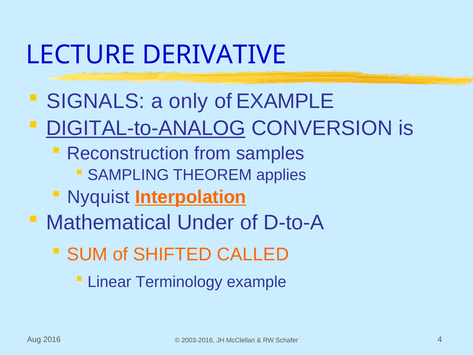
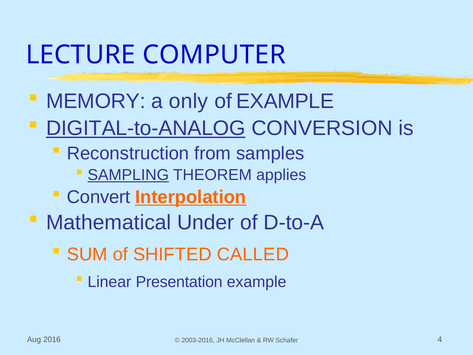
DERIVATIVE: DERIVATIVE -> COMPUTER (214, 55)
SIGNALS: SIGNALS -> MEMORY (96, 101)
SAMPLING underline: none -> present (128, 175)
Nyquist: Nyquist -> Convert (99, 197)
Terminology: Terminology -> Presentation (179, 282)
